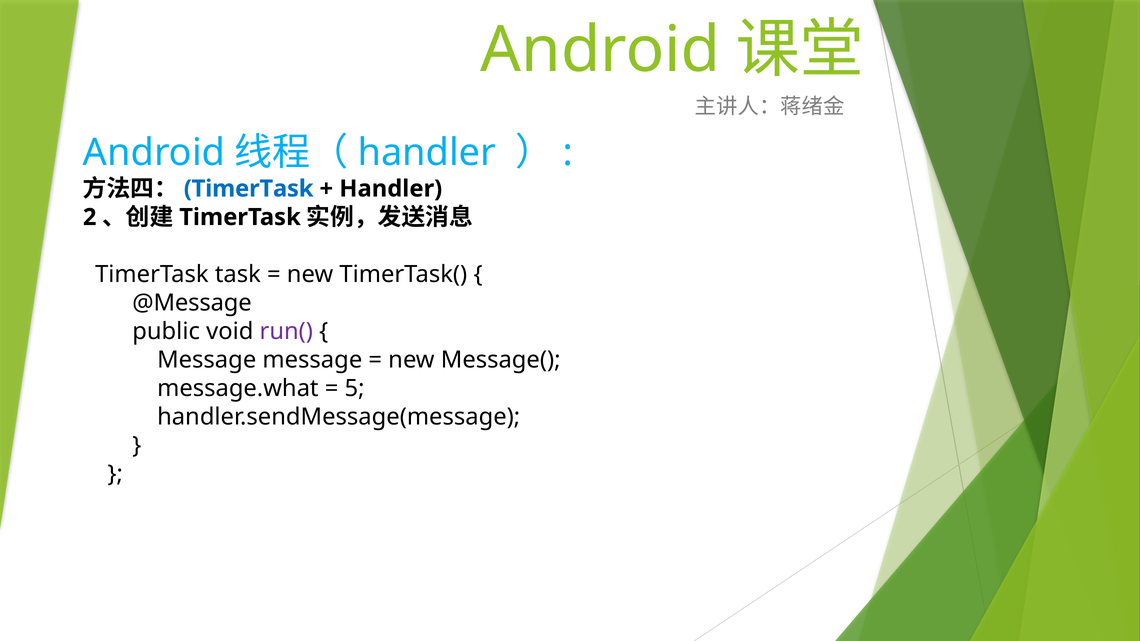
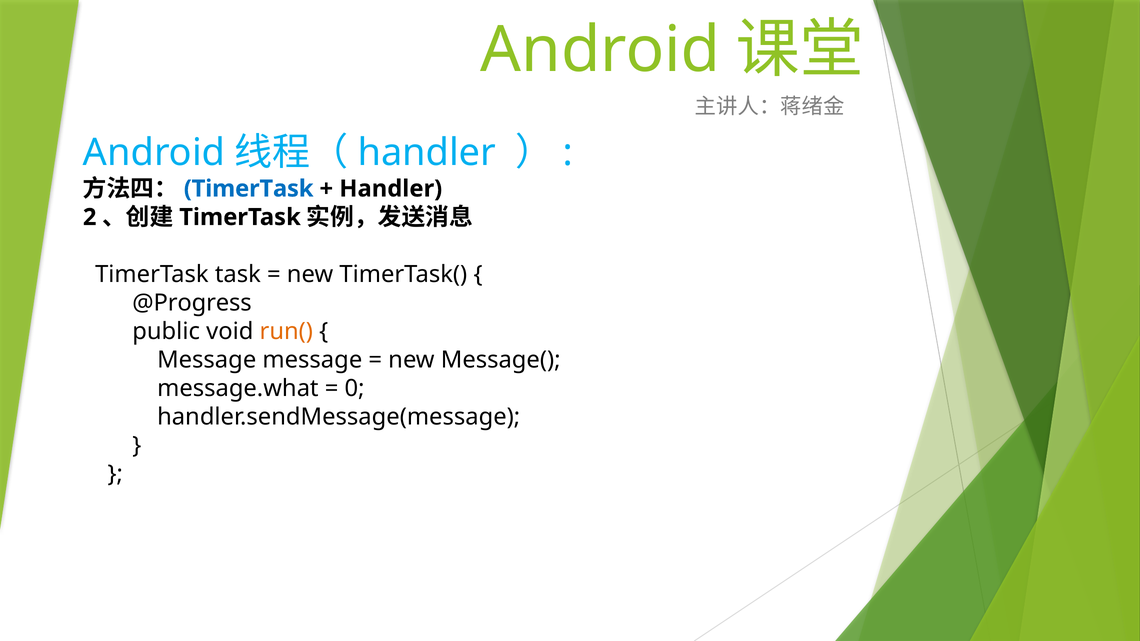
@Message: @Message -> @Progress (192, 303)
run( colour: purple -> orange (286, 331)
5: 5 -> 0 (355, 388)
